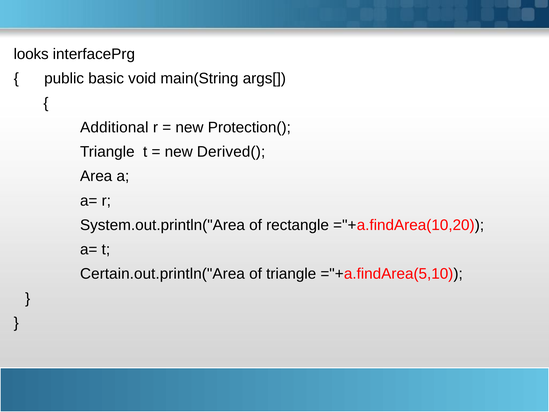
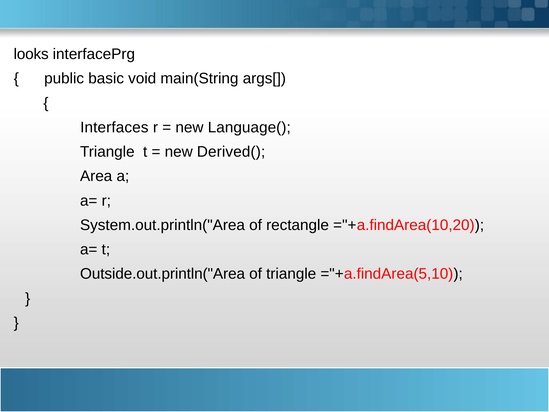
Additional: Additional -> Interfaces (114, 127)
Protection(: Protection( -> Language( (249, 127)
Certain.out.println("Area: Certain.out.println("Area -> Outside.out.println("Area (163, 274)
